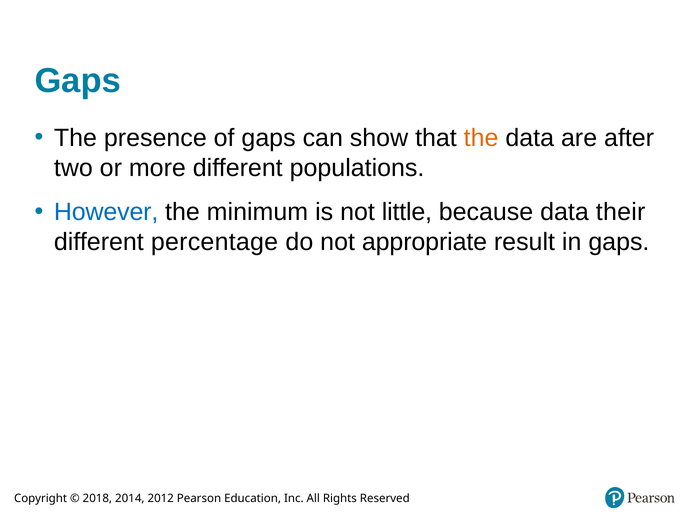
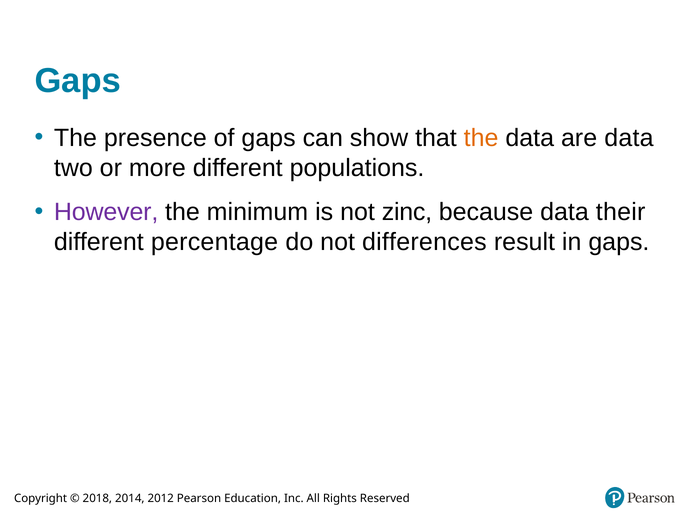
are after: after -> data (629, 138)
However colour: blue -> purple (106, 212)
little: little -> zinc (407, 212)
appropriate: appropriate -> differences (424, 242)
